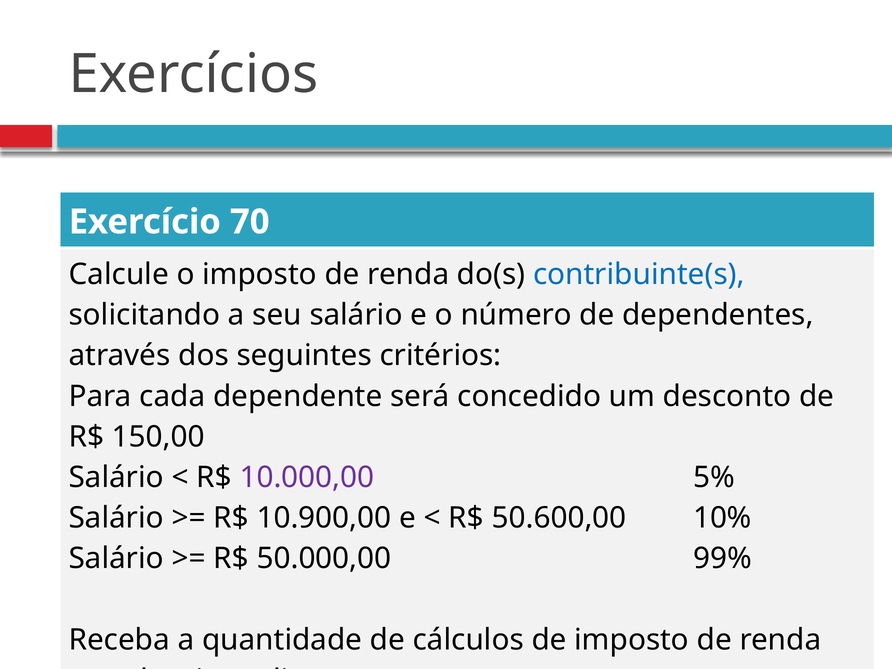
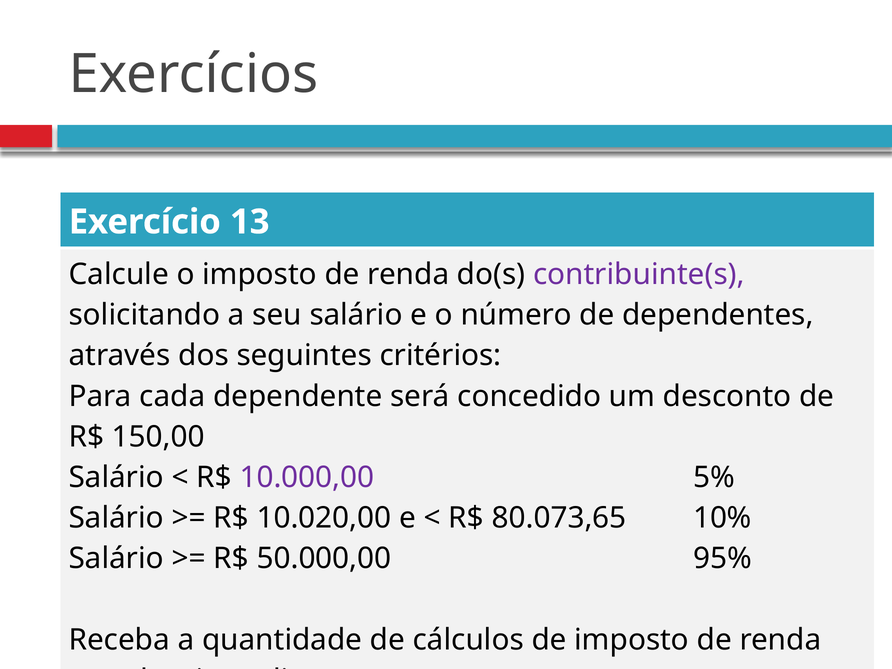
70: 70 -> 13 (250, 222)
contribuinte(s colour: blue -> purple (639, 274)
10.900,00: 10.900,00 -> 10.020,00 (324, 518)
50.600,00: 50.600,00 -> 80.073,65 (559, 518)
99%: 99% -> 95% (722, 559)
